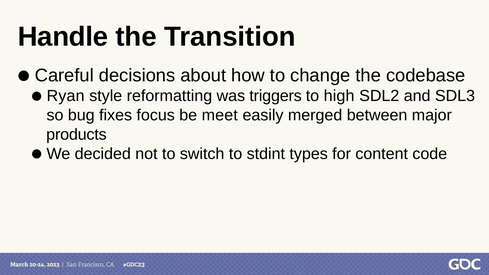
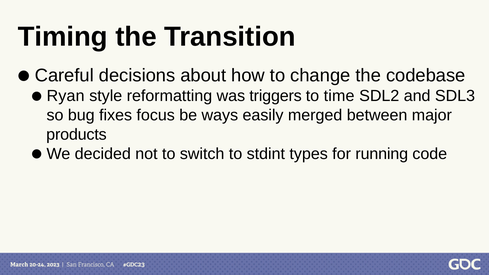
Handle: Handle -> Timing (63, 37)
high: high -> time (339, 96)
meet: meet -> ways (220, 115)
content: content -> running (382, 154)
